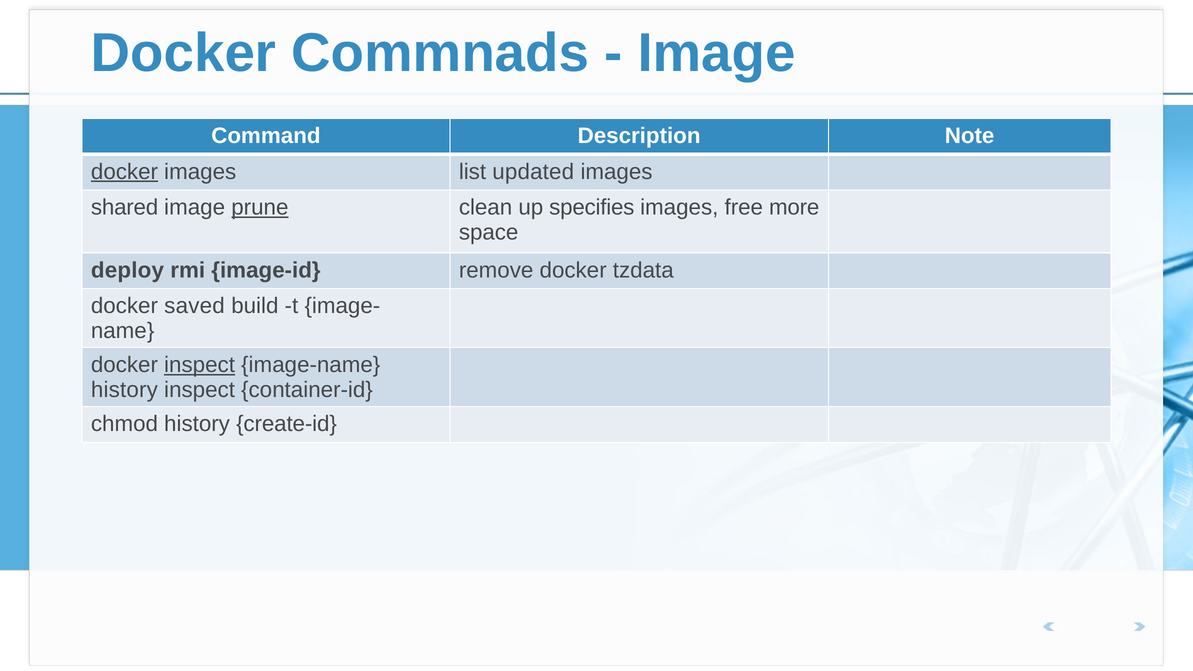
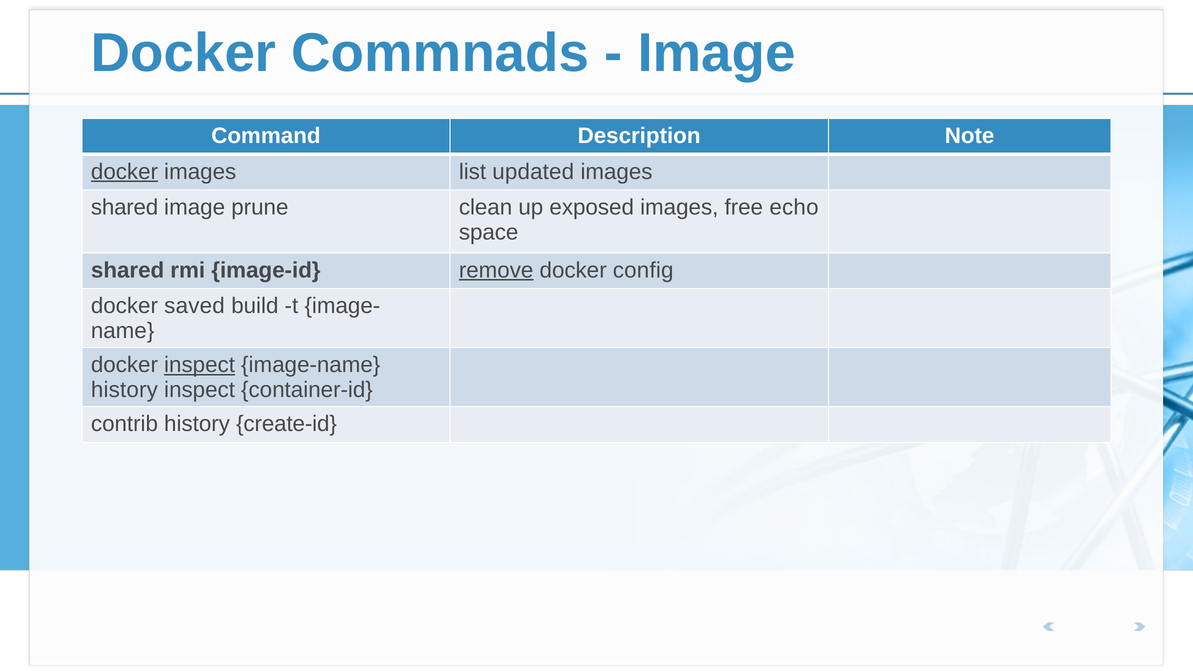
prune underline: present -> none (260, 208)
specifies: specifies -> exposed (592, 208)
more: more -> echo (794, 208)
deploy: deploy -> shared (128, 270)
remove underline: none -> present (496, 270)
tzdata: tzdata -> config (643, 270)
chmod: chmod -> contrib (124, 424)
